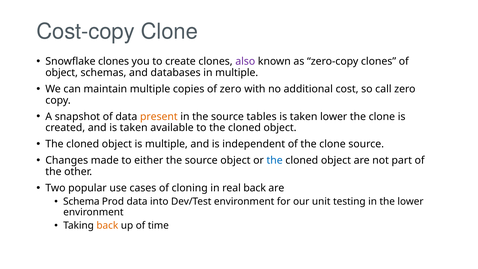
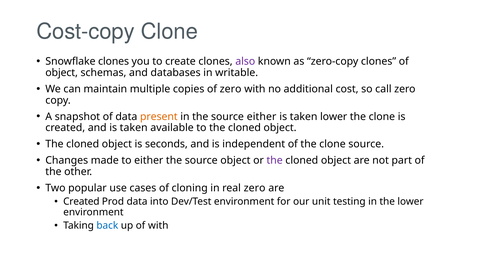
in multiple: multiple -> writable (237, 73)
source tables: tables -> either (262, 117)
is multiple: multiple -> seconds (166, 144)
the colour: blue -> purple (275, 160)
real back: back -> zero (255, 188)
Schema: Schema -> Created (81, 201)
back colour: orange -> blue (107, 225)
of time: time -> with (158, 225)
